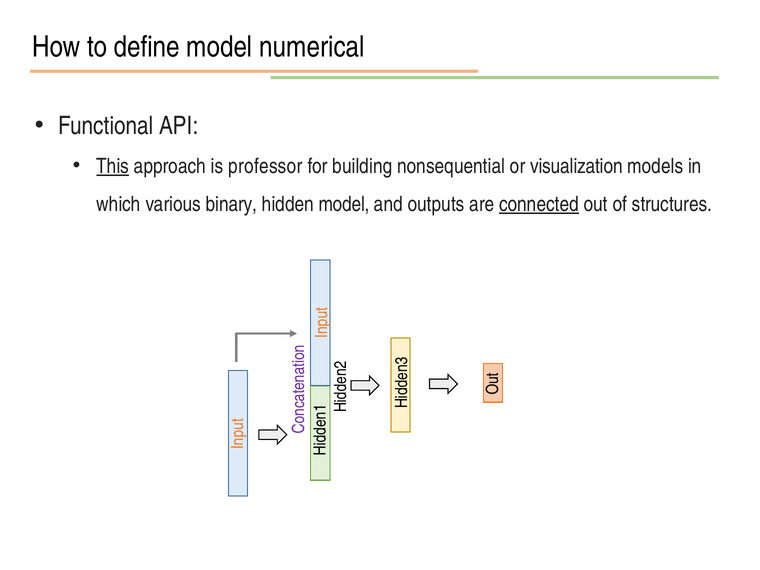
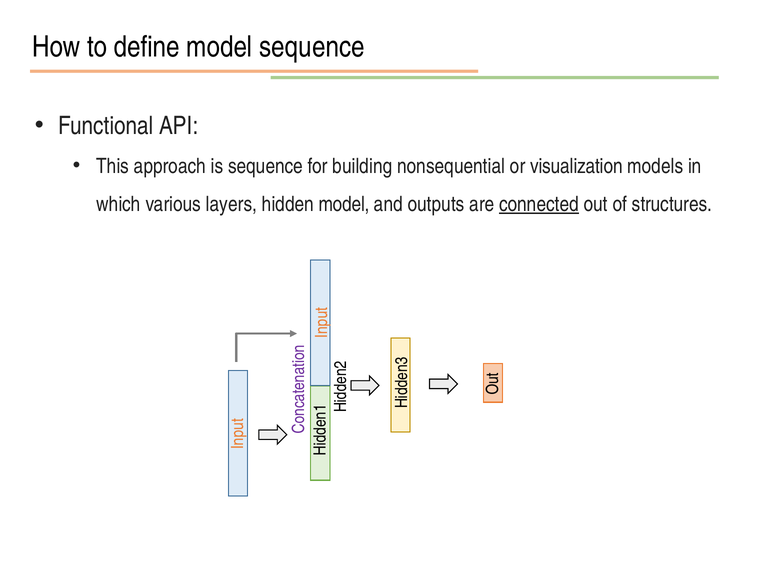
model numerical: numerical -> sequence (312, 47)
This underline: present -> none (113, 166)
is professor: professor -> sequence (266, 166)
binary: binary -> layers (231, 204)
